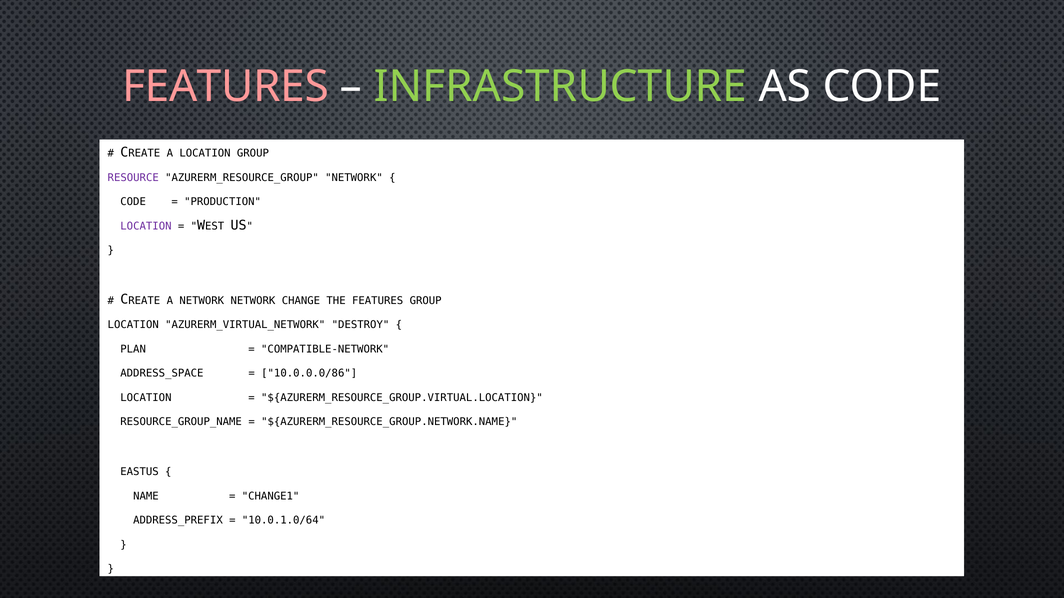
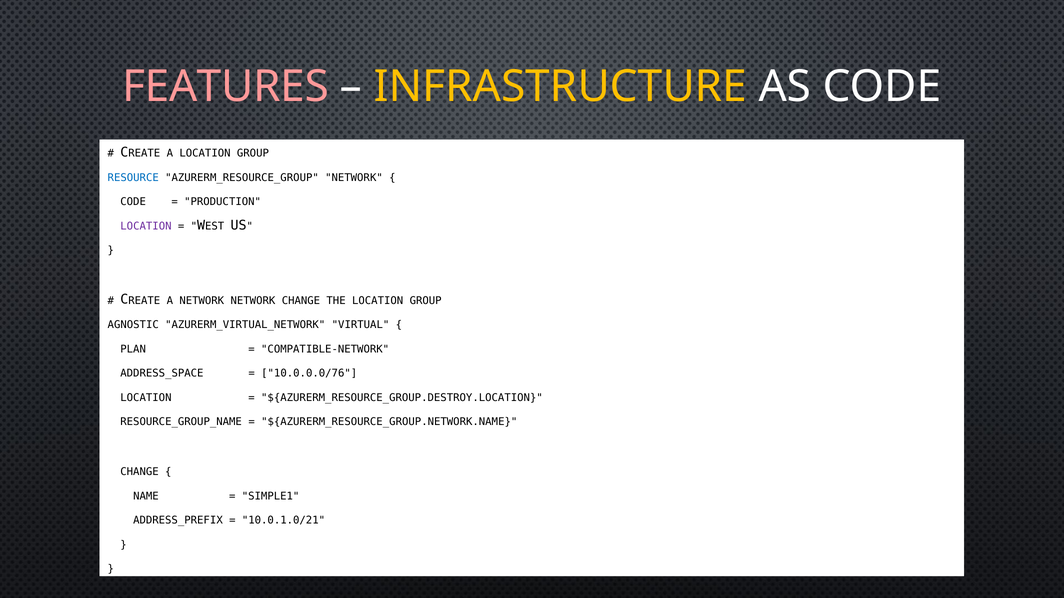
INFRASTRUCTURE colour: light green -> yellow (560, 87)
RESOURCE colour: purple -> blue (133, 178)
THE FEATURES: FEATURES -> LOCATION (378, 301)
LOCATION: LOCATION -> AGNOSTIC (133, 325)
DESTROY: DESTROY -> VIRTUAL (361, 325)
10.0.0.0/86: 10.0.0.0/86 -> 10.0.0.0/76 (309, 374)
${AZURERM_RESOURCE_GROUP.VIRTUAL.LOCATION: ${AZURERM_RESOURCE_GROUP.VIRTUAL.LOCATION -> ${AZURERM_RESOURCE_GROUP.DESTROY.LOCATION (402, 398)
EASTUS: EASTUS -> CHANGE (140, 472)
CHANGE1: CHANGE1 -> SIMPLE1 (271, 497)
10.0.1.0/64: 10.0.1.0/64 -> 10.0.1.0/21 (283, 521)
